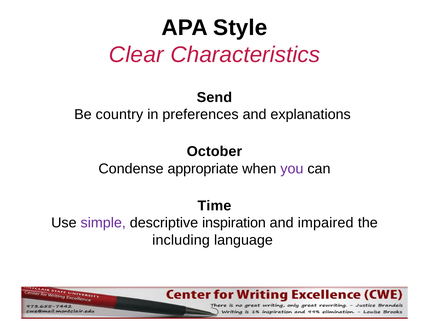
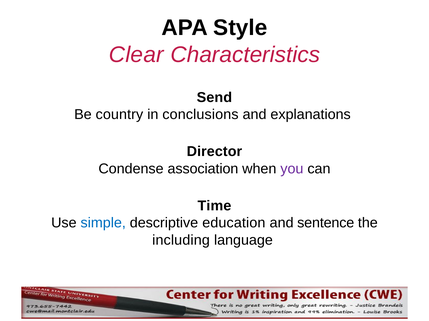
preferences: preferences -> conclusions (200, 115)
October: October -> Director (214, 152)
appropriate: appropriate -> association (203, 169)
simple colour: purple -> blue (103, 223)
inspiration: inspiration -> education (234, 223)
impaired: impaired -> sentence (326, 223)
